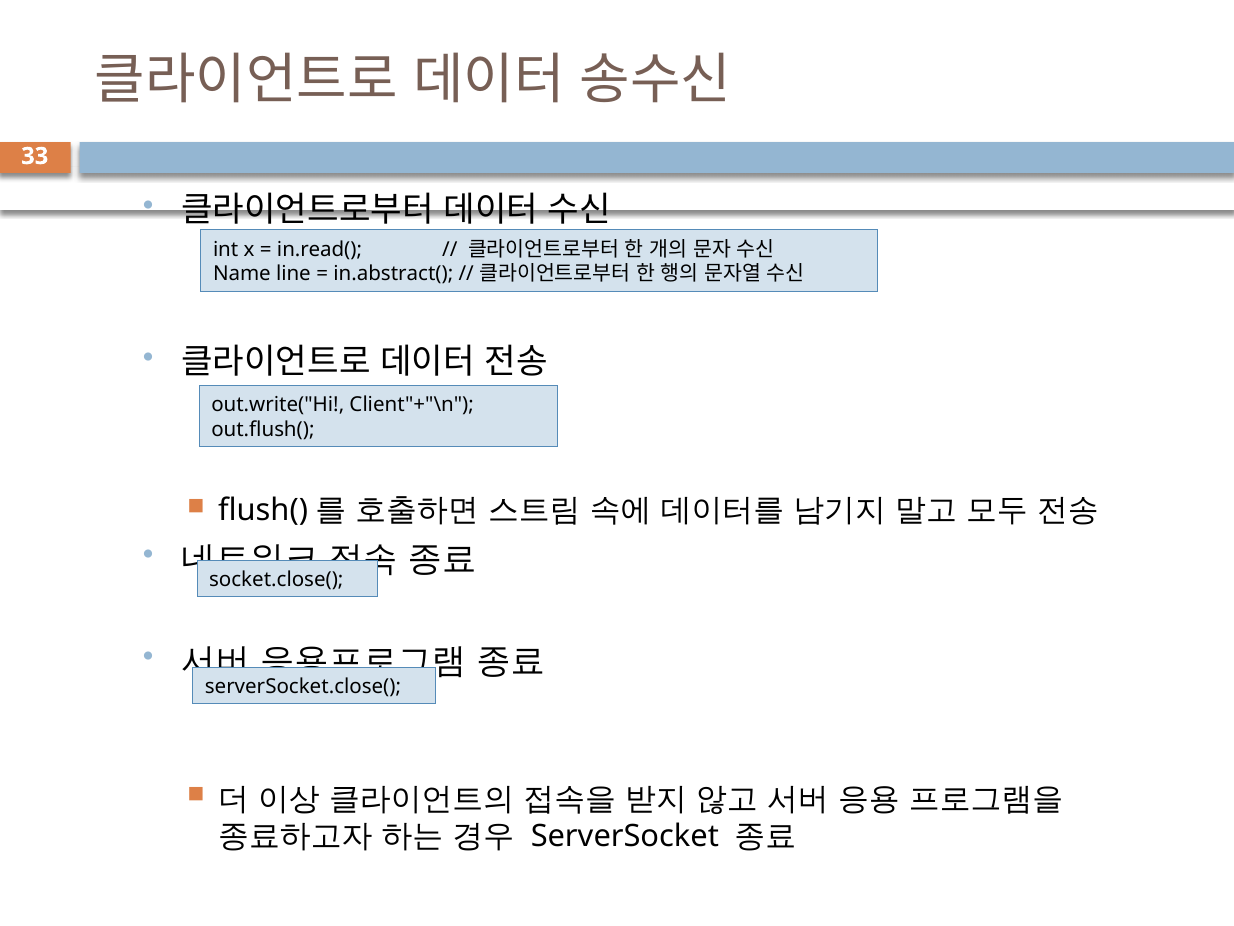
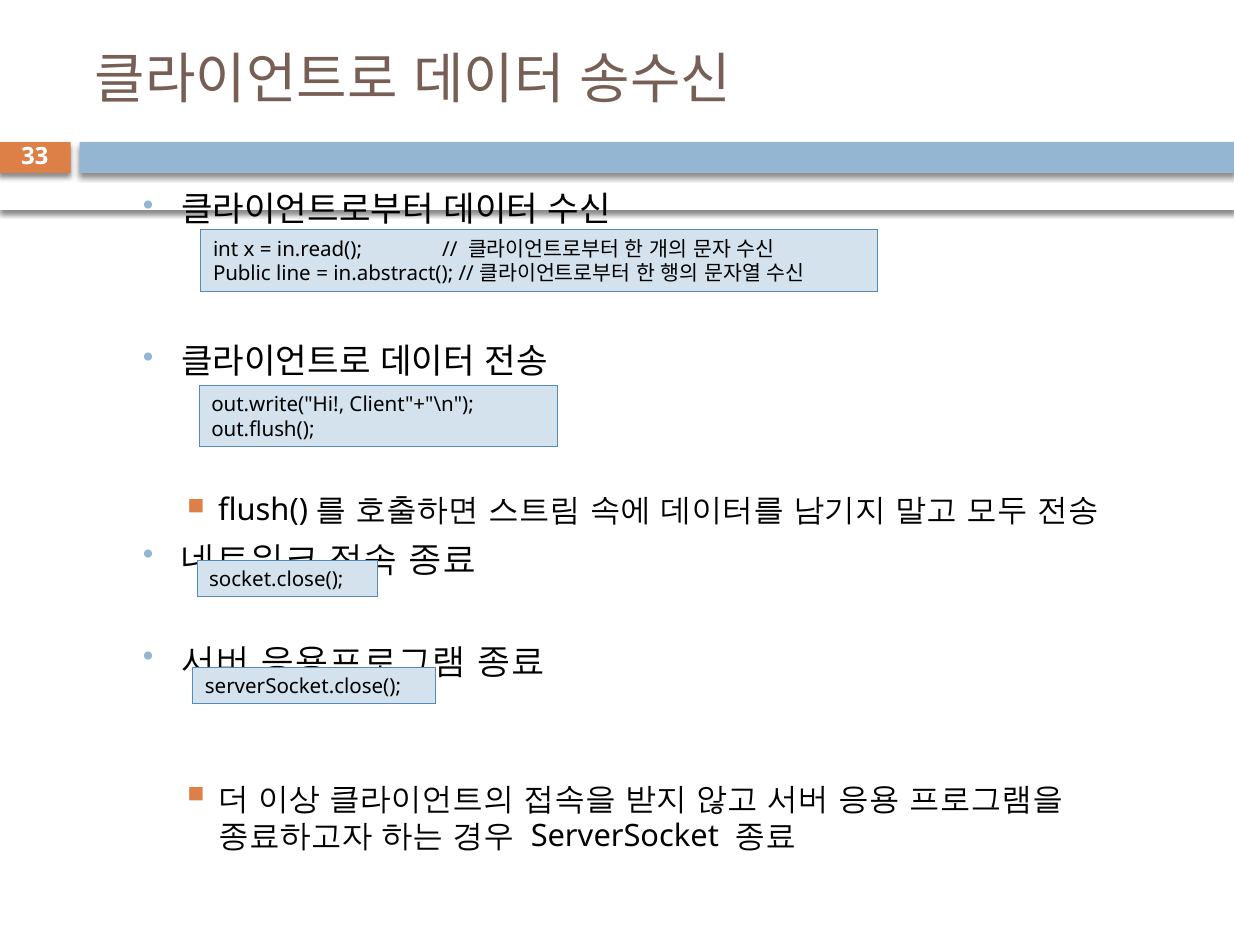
Name: Name -> Public (242, 274)
